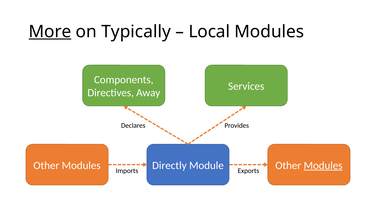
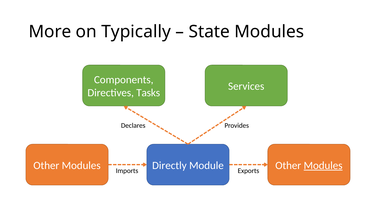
More underline: present -> none (50, 32)
Local: Local -> State (209, 32)
Away: Away -> Tasks (148, 93)
